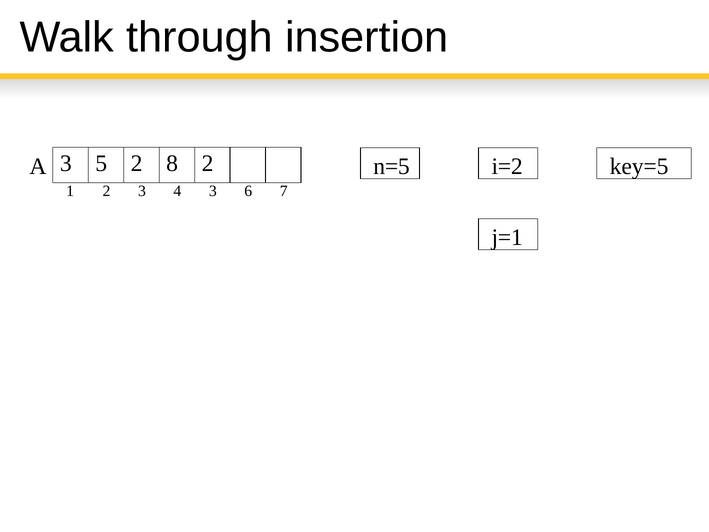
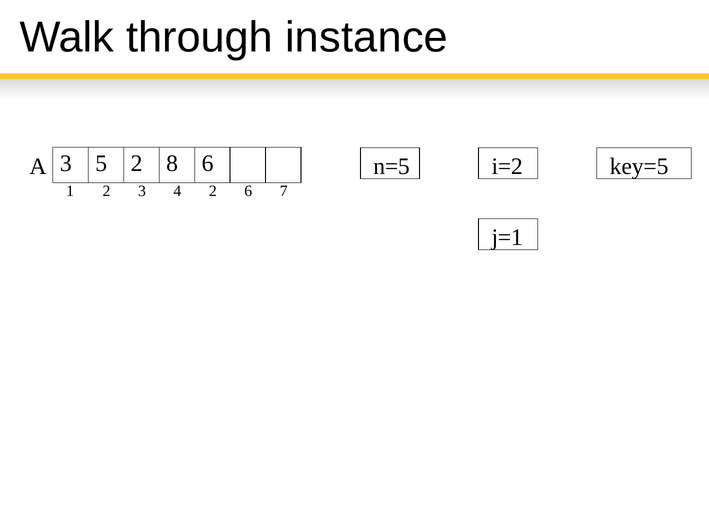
insertion: insertion -> instance (367, 38)
8 2: 2 -> 6 (208, 163)
4 3: 3 -> 2 (213, 191)
